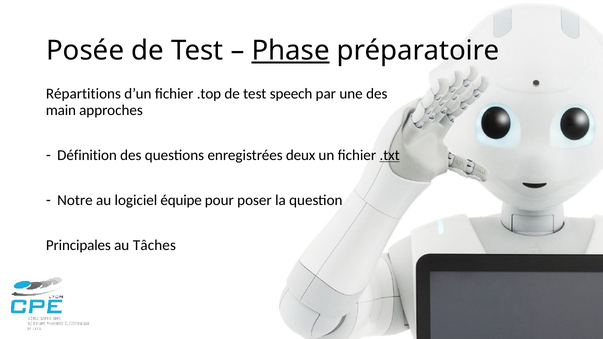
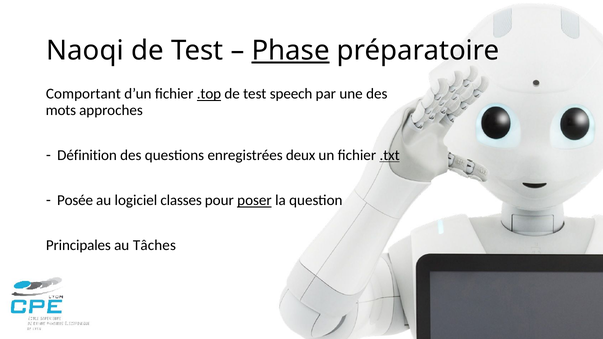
Posée: Posée -> Naoqi (85, 51)
Répartitions: Répartitions -> Comportant (83, 94)
.top underline: none -> present (209, 94)
main: main -> mots (61, 110)
Notre: Notre -> Posée (75, 200)
équipe: équipe -> classes (181, 200)
poser underline: none -> present (254, 200)
